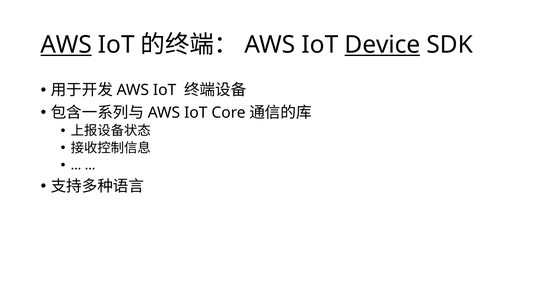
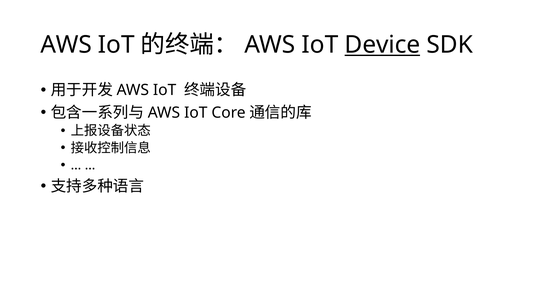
AWS underline: present -> none (66, 45)
